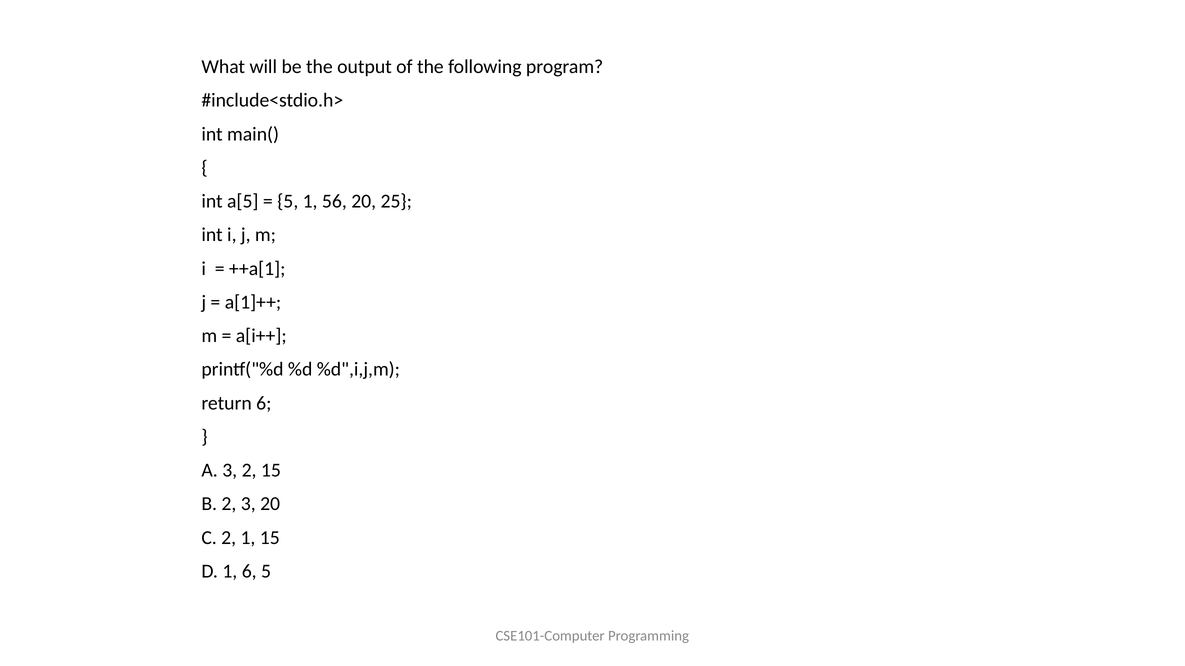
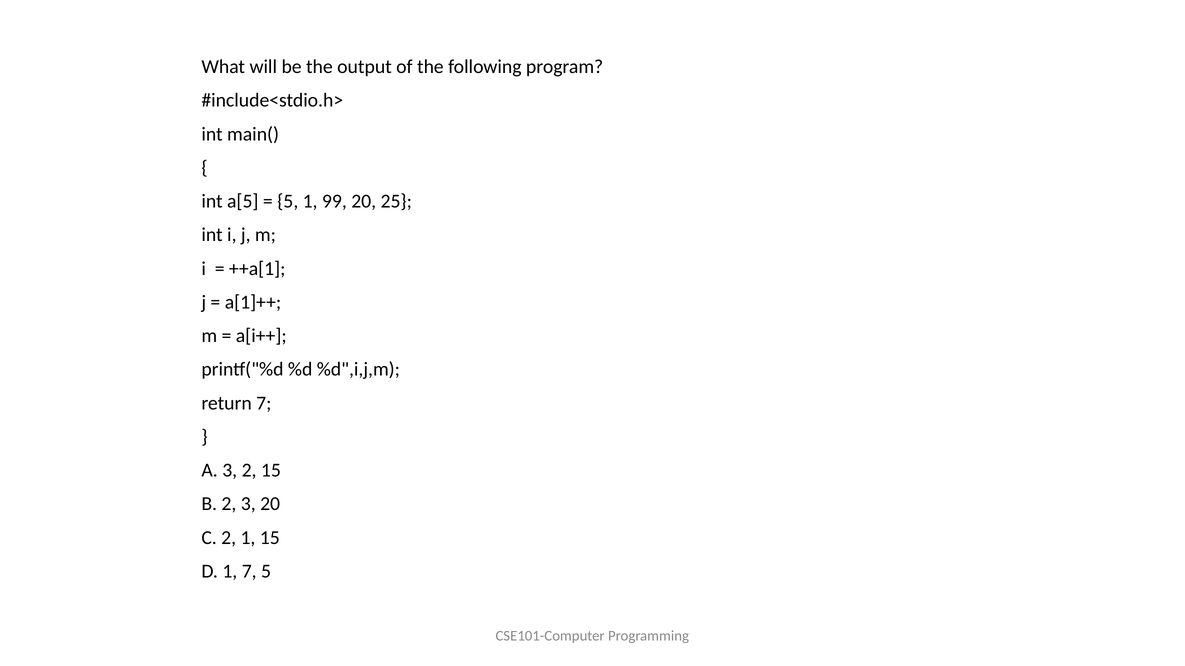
56: 56 -> 99 (334, 201)
return 6: 6 -> 7 (264, 403)
1 6: 6 -> 7 (249, 572)
